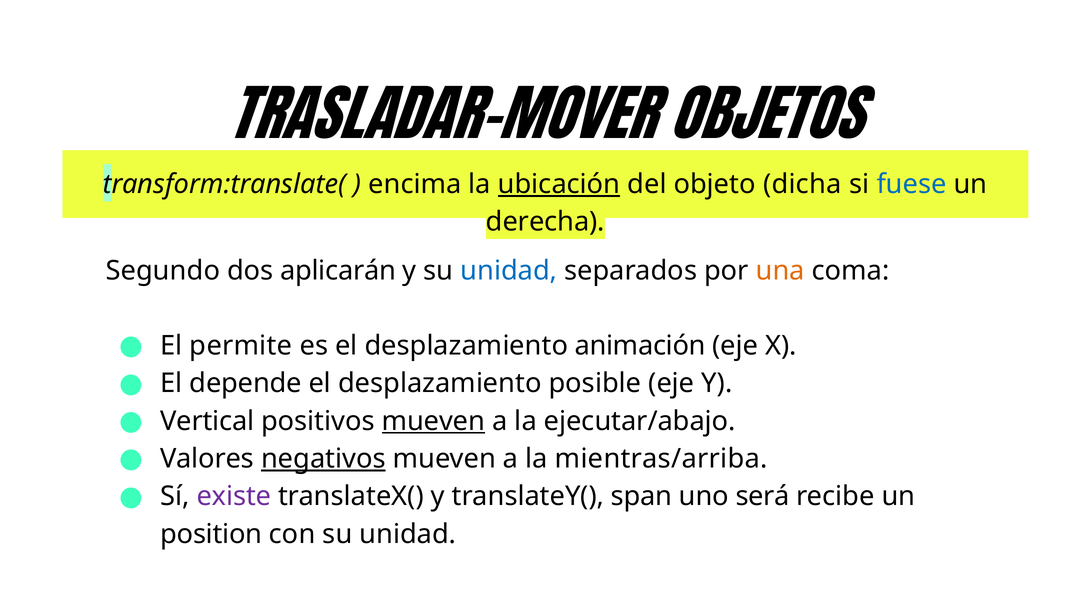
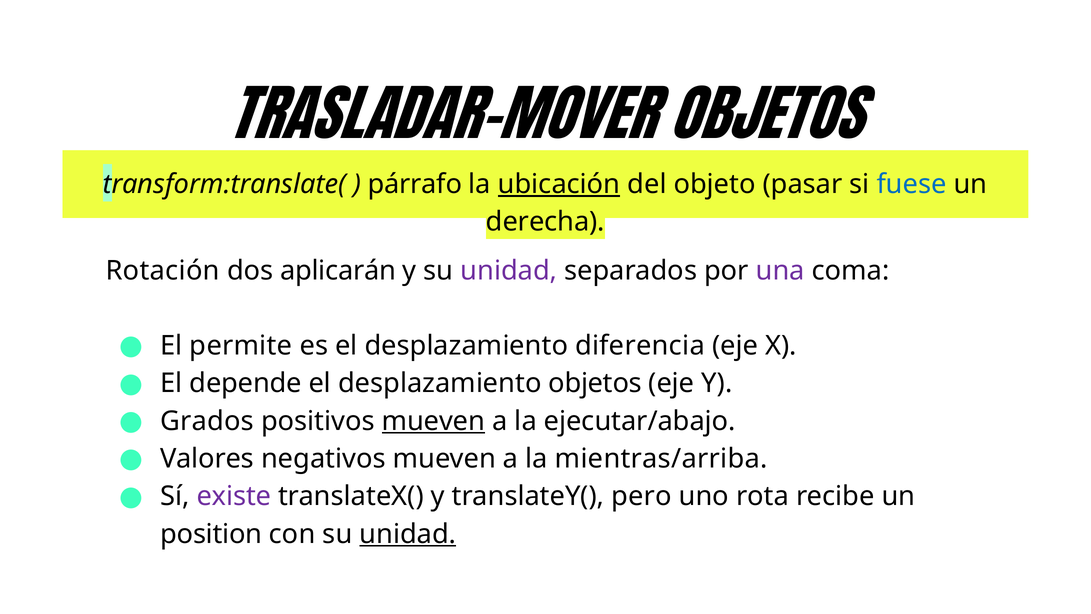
encima: encima -> párrafo (415, 184)
dicha: dicha -> pasar (803, 184)
Segundo: Segundo -> Rotación (163, 270)
unidad colour: blue -> purple (509, 270)
una colour: orange -> purple (780, 270)
animación: animación -> diferencia (640, 346)
desplazamiento posible: posible -> objetos (595, 383)
Vertical: Vertical -> Grados (207, 421)
negativos underline: present -> none (323, 459)
span: span -> pero (641, 496)
será: será -> rota (762, 496)
unidad underline: none -> present (408, 534)
